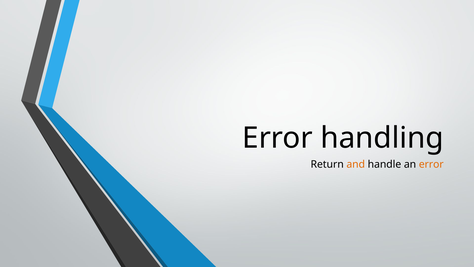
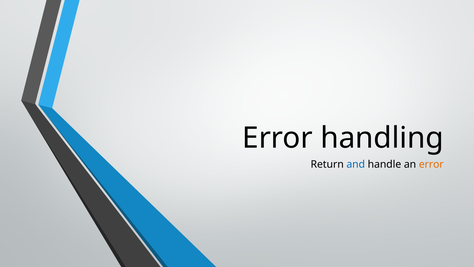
and colour: orange -> blue (356, 164)
